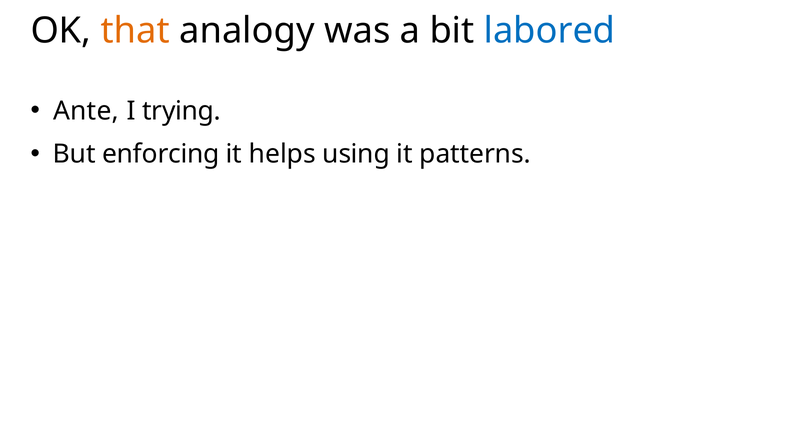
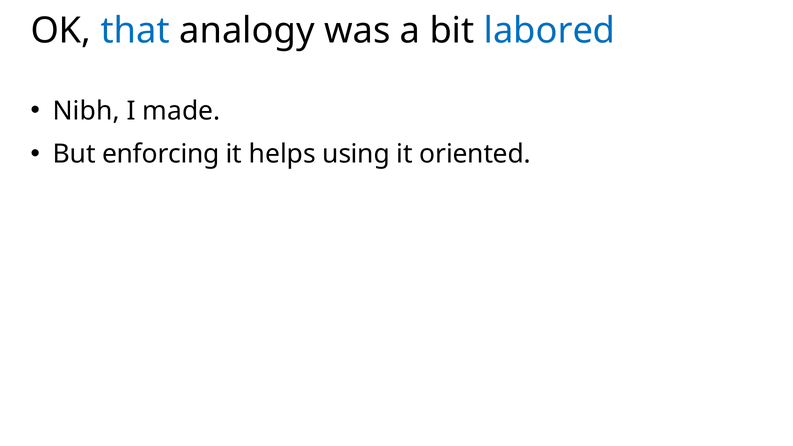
that colour: orange -> blue (135, 31)
Ante: Ante -> Nibh (86, 111)
trying: trying -> made (181, 111)
patterns: patterns -> oriented (475, 154)
